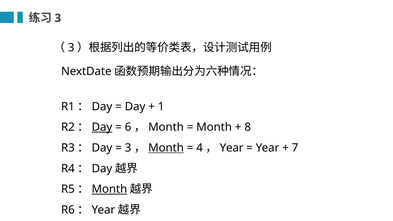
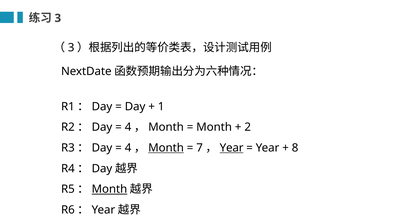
Day underline: present -> none (102, 127)
6: 6 -> 4 (128, 127)
8: 8 -> 2 (248, 127)
3: 3 -> 4 (128, 148)
4: 4 -> 7 (200, 148)
Year underline: none -> present (232, 148)
7: 7 -> 8 (295, 148)
